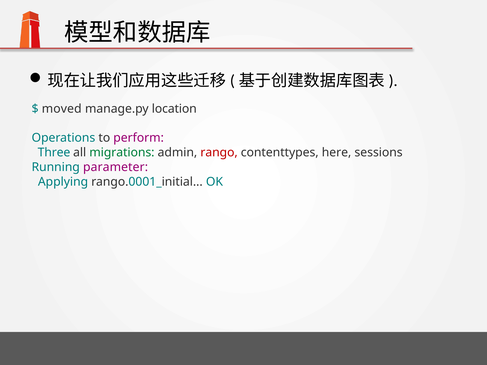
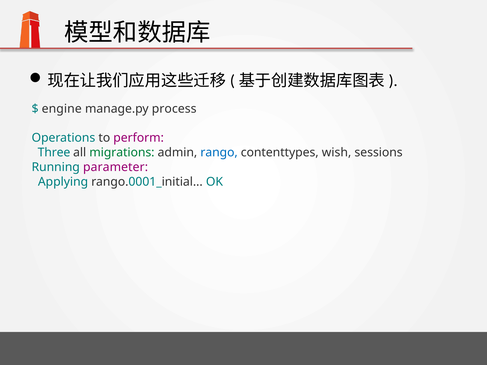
moved: moved -> engine (62, 109)
location: location -> process (174, 109)
rango colour: red -> blue (219, 153)
here: here -> wish (337, 153)
